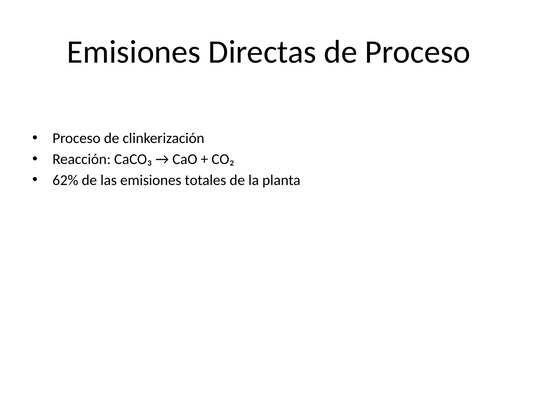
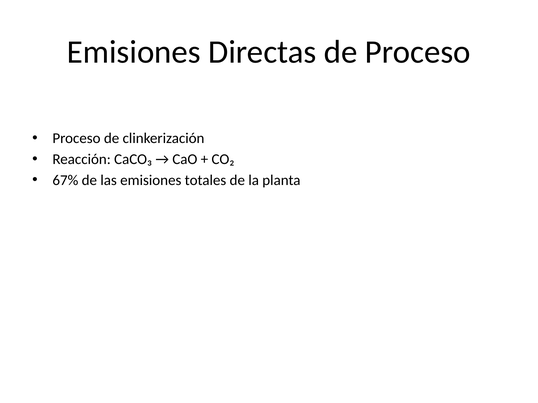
62%: 62% -> 67% (65, 180)
